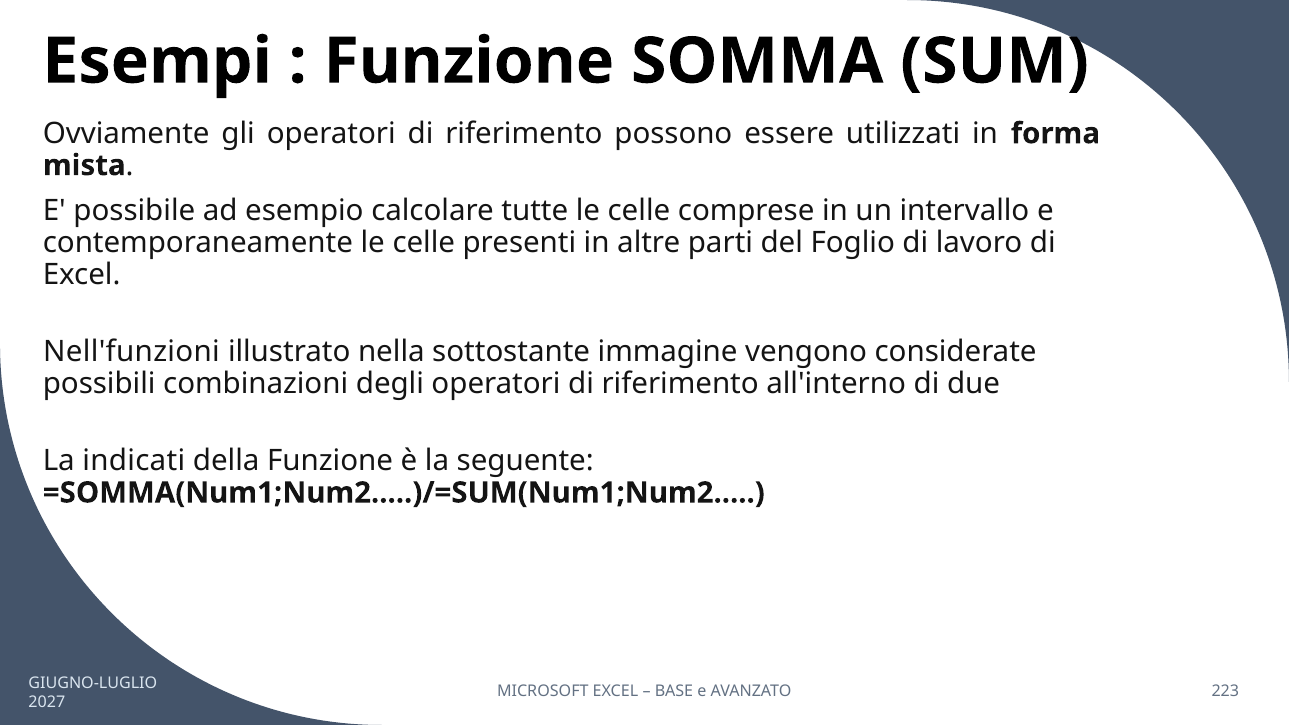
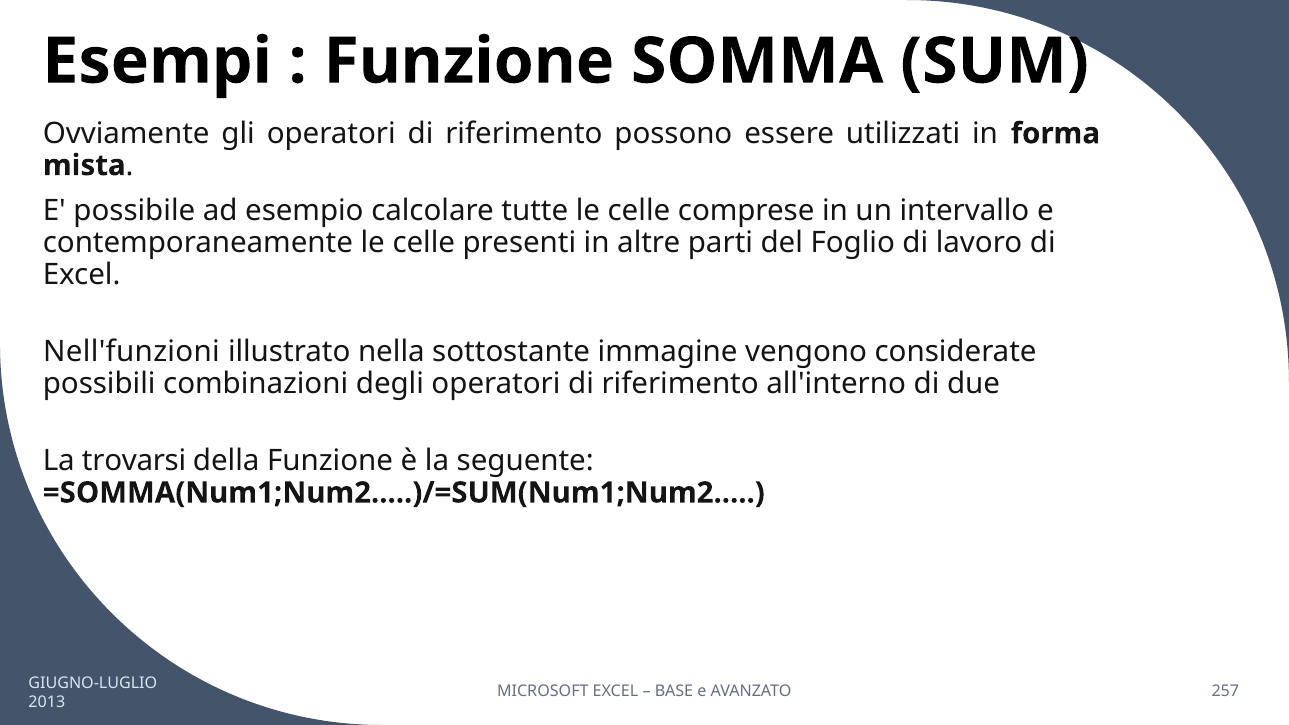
indicati: indicati -> trovarsi (134, 461)
223: 223 -> 257 (1225, 691)
2027: 2027 -> 2013 (47, 702)
